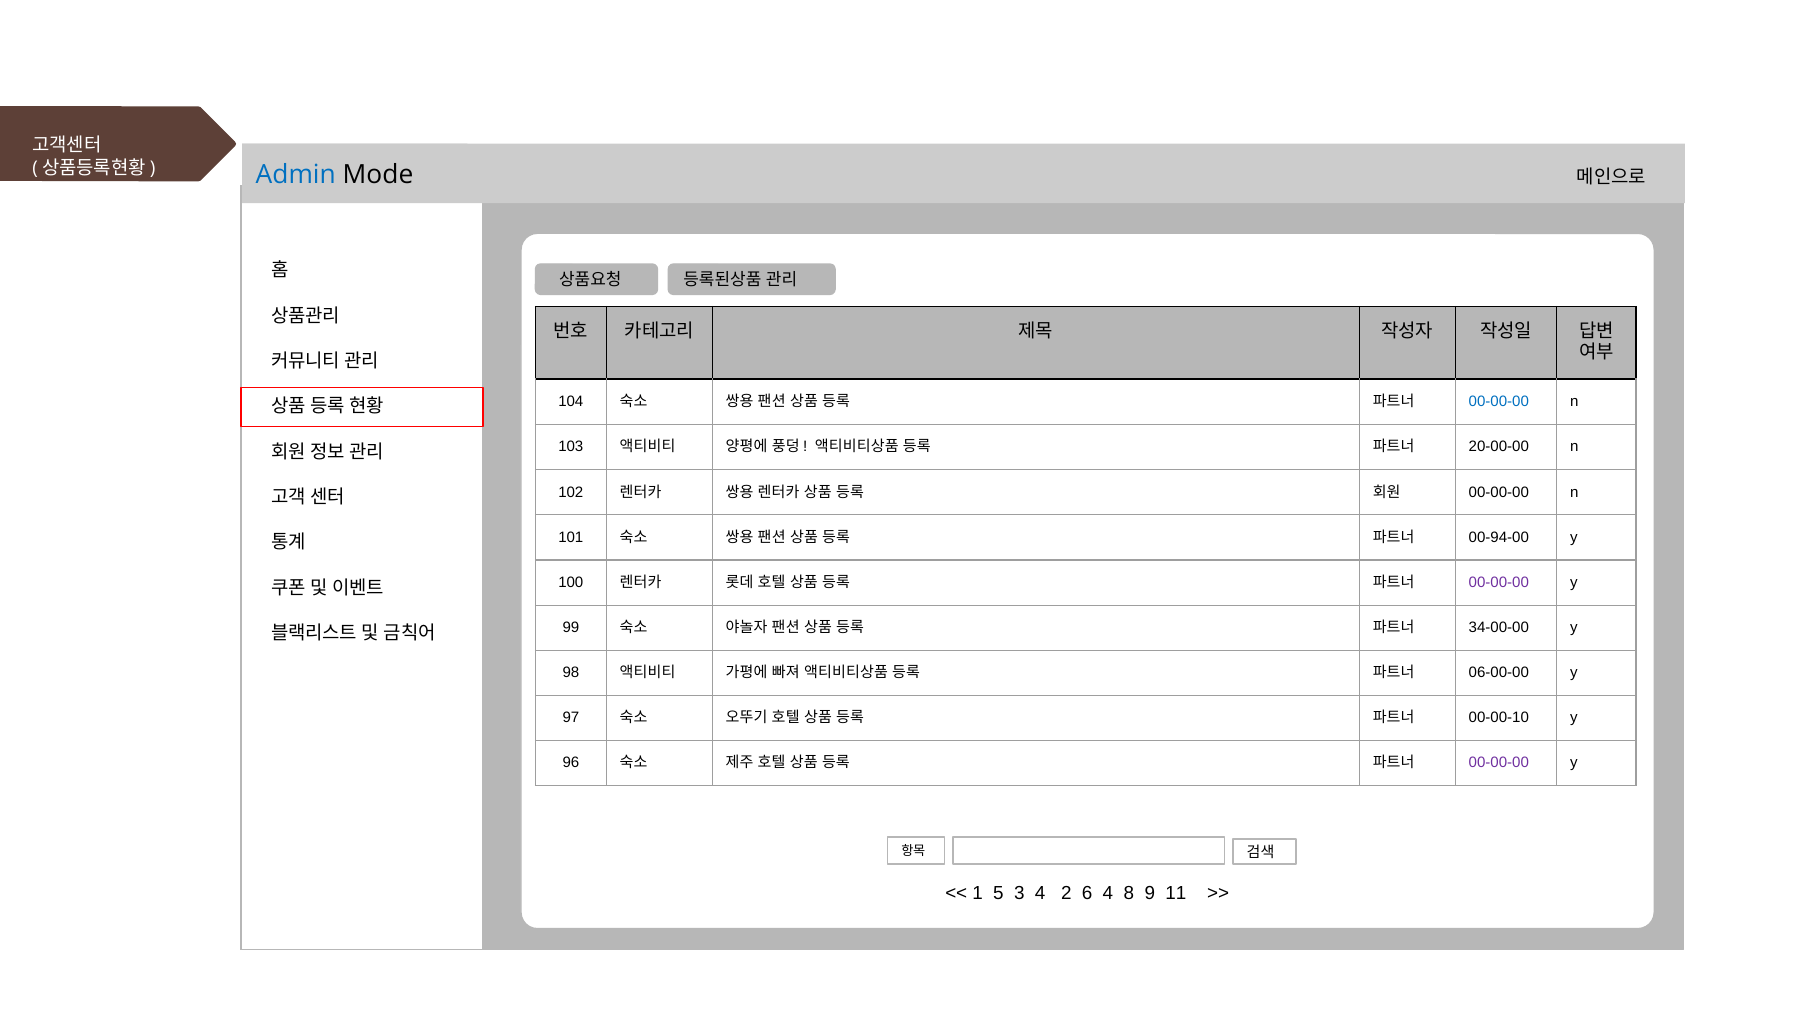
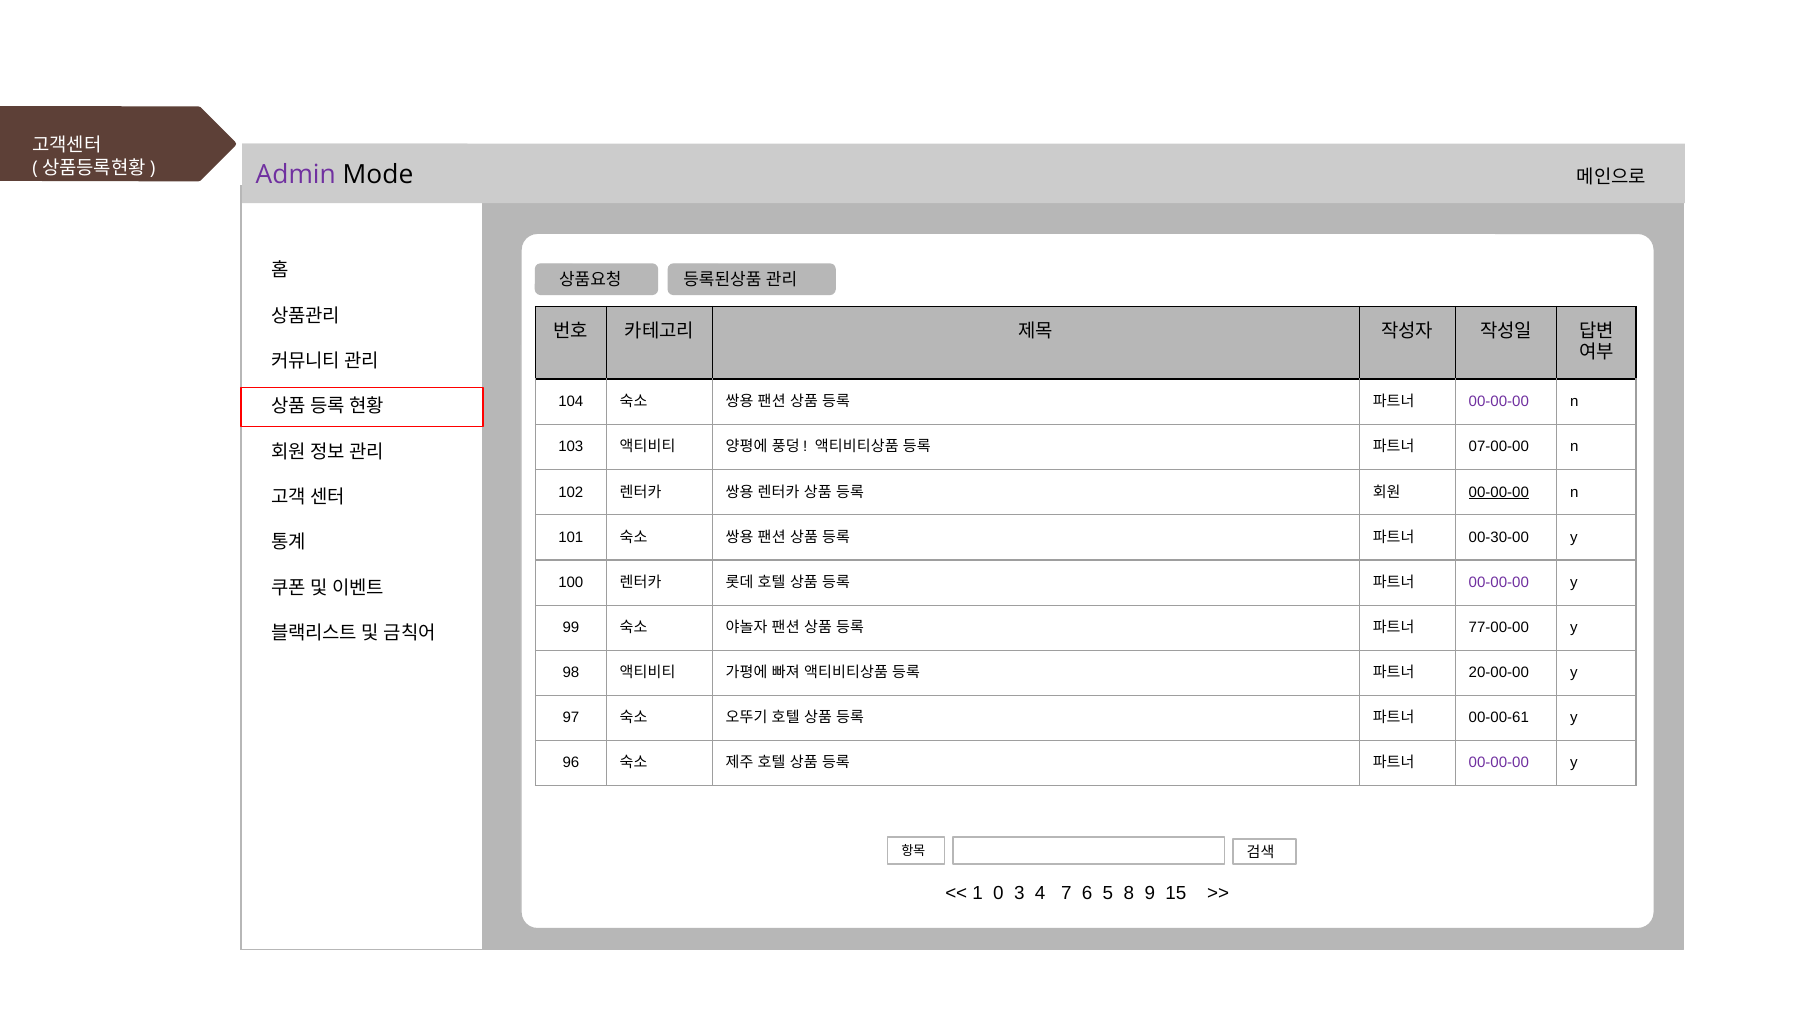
Admin colour: blue -> purple (296, 175)
00-00-00 colour: blue -> purple (1499, 401)
20-00-00: 20-00-00 -> 07-00-00 (1499, 447)
00-00-00 underline: none -> present (1499, 492)
00-94-00: 00-94-00 -> 00-30-00 (1499, 537)
34-00-00: 34-00-00 -> 77-00-00 (1499, 627)
06-00-00: 06-00-00 -> 20-00-00 (1499, 672)
00-00-10: 00-00-10 -> 00-00-61 (1499, 718)
5: 5 -> 0 (998, 893)
2: 2 -> 7 (1066, 893)
6 4: 4 -> 5 (1108, 893)
11: 11 -> 15 (1176, 893)
